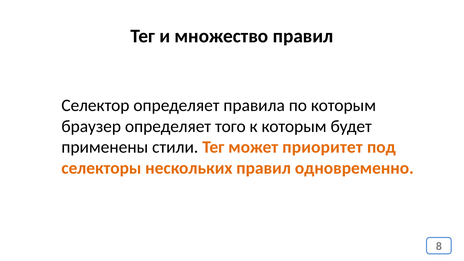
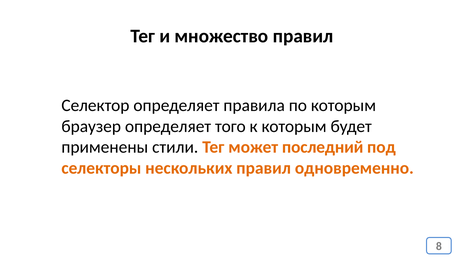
приоритет: приоритет -> последний (323, 147)
